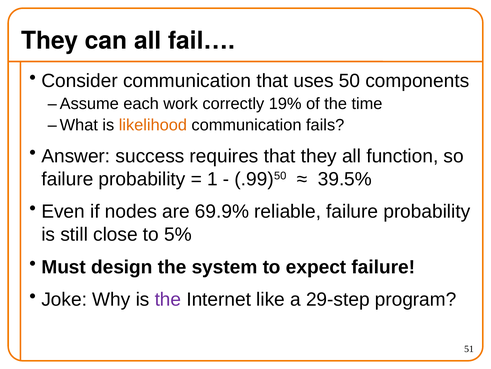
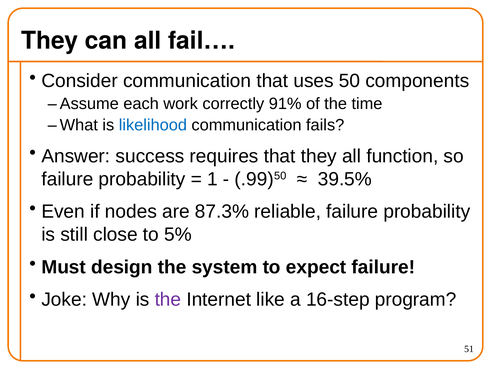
19%: 19% -> 91% (285, 103)
likelihood colour: orange -> blue (153, 125)
69.9%: 69.9% -> 87.3% (222, 211)
29-step: 29-step -> 16-step (338, 299)
